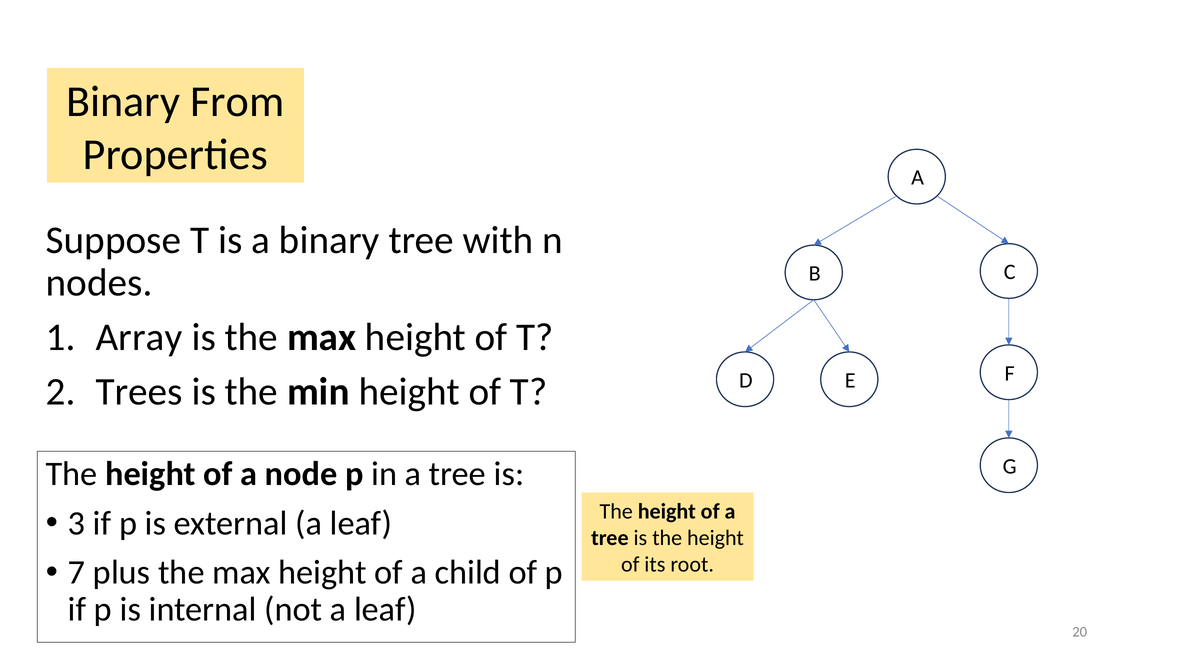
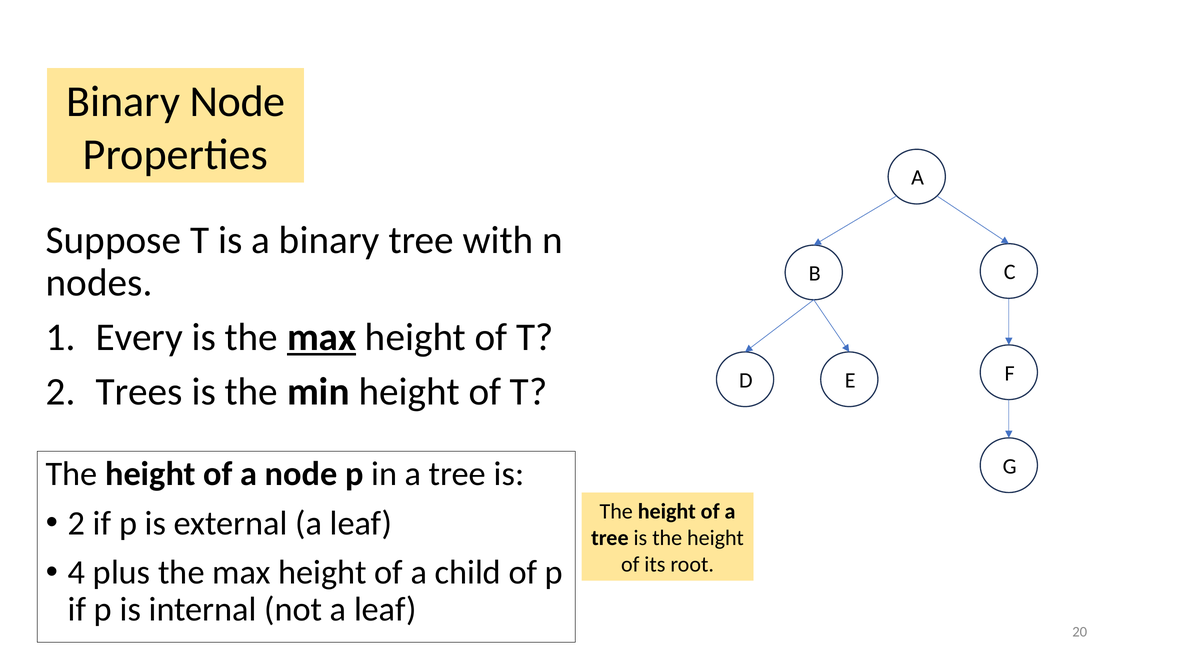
Binary From: From -> Node (238, 102)
Array: Array -> Every (139, 337)
max underline: none -> present (322, 337)
3: 3 -> 2 (77, 523)
7: 7 -> 4 (77, 573)
